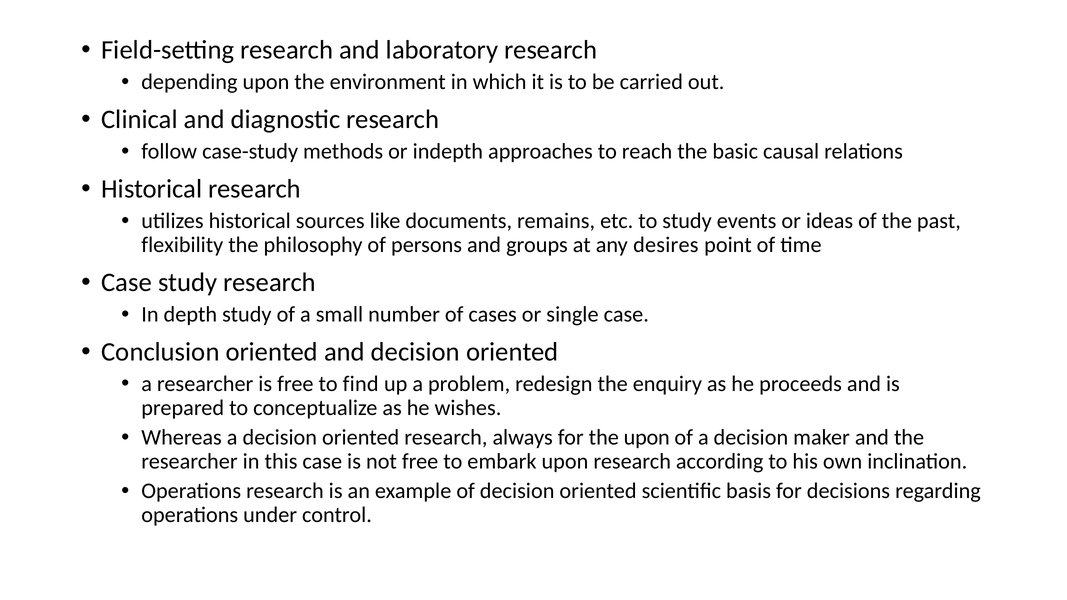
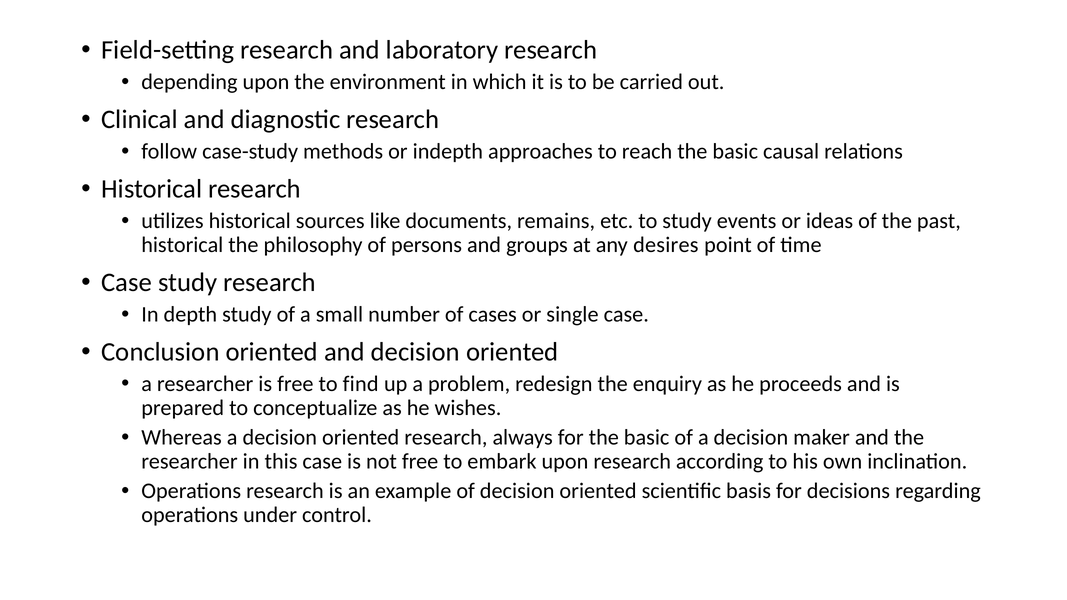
flexibility: flexibility -> historical (182, 245)
for the upon: upon -> basic (647, 438)
